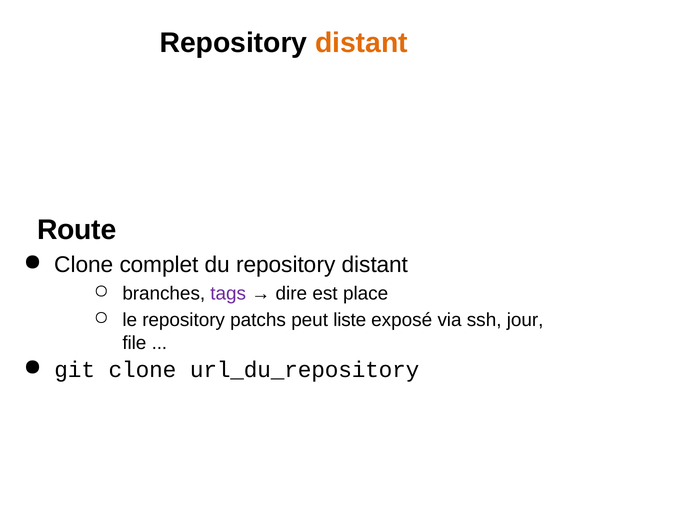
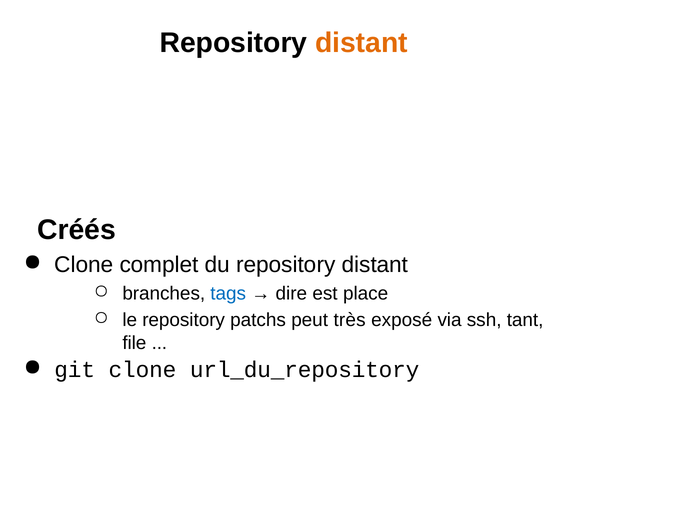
Route: Route -> Créés (77, 230)
tags colour: purple -> blue (228, 293)
liste: liste -> très (350, 320)
jour: jour -> tant (525, 320)
